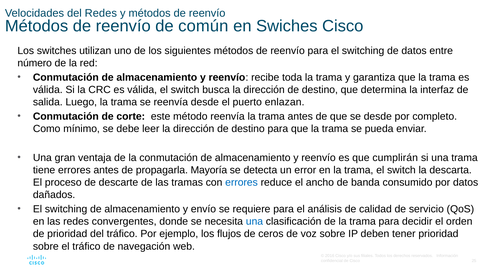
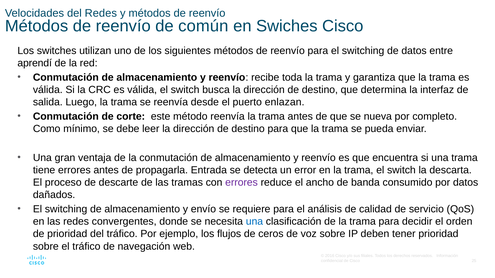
número: número -> aprendí (35, 63)
se desde: desde -> nueva (378, 117)
cumplirán: cumplirán -> encuentra (395, 158)
Mayoría: Mayoría -> Entrada (209, 170)
errores colour: blue -> purple (241, 183)
